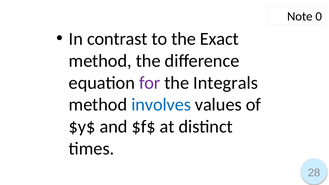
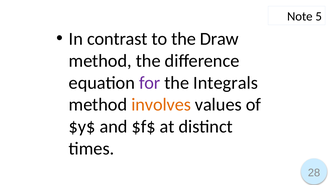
0: 0 -> 5 (319, 16)
Exact: Exact -> Draw (219, 39)
involves colour: blue -> orange (161, 105)
